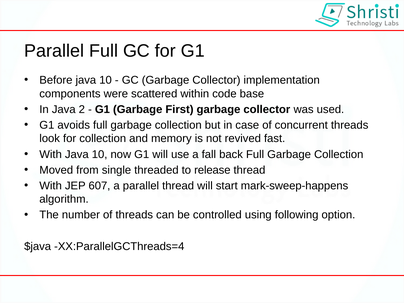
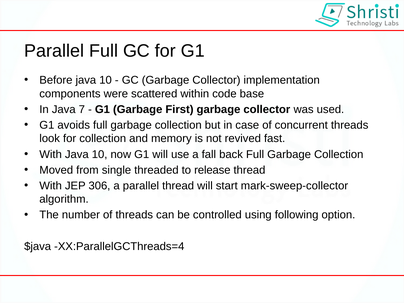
2: 2 -> 7 (82, 109)
607: 607 -> 306 (99, 186)
mark-sweep-happens: mark-sweep-happens -> mark-sweep-collector (294, 186)
